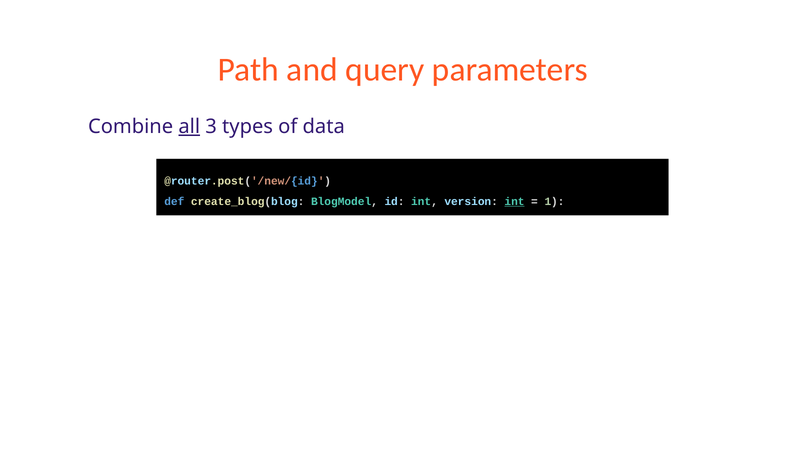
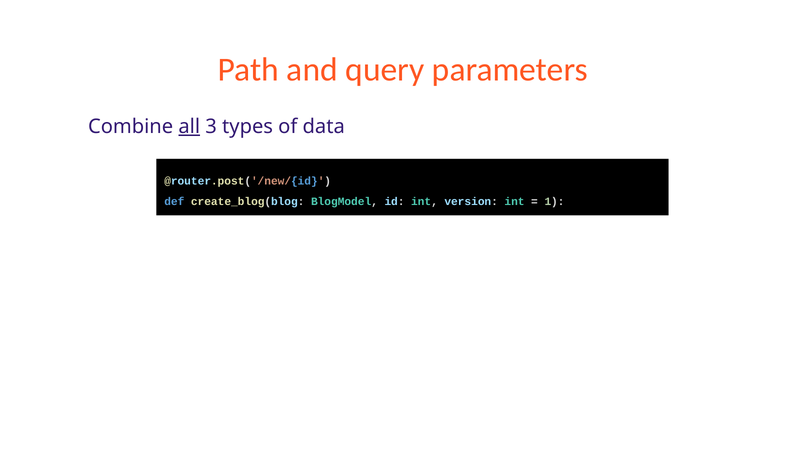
int underline: present -> none (515, 201)
